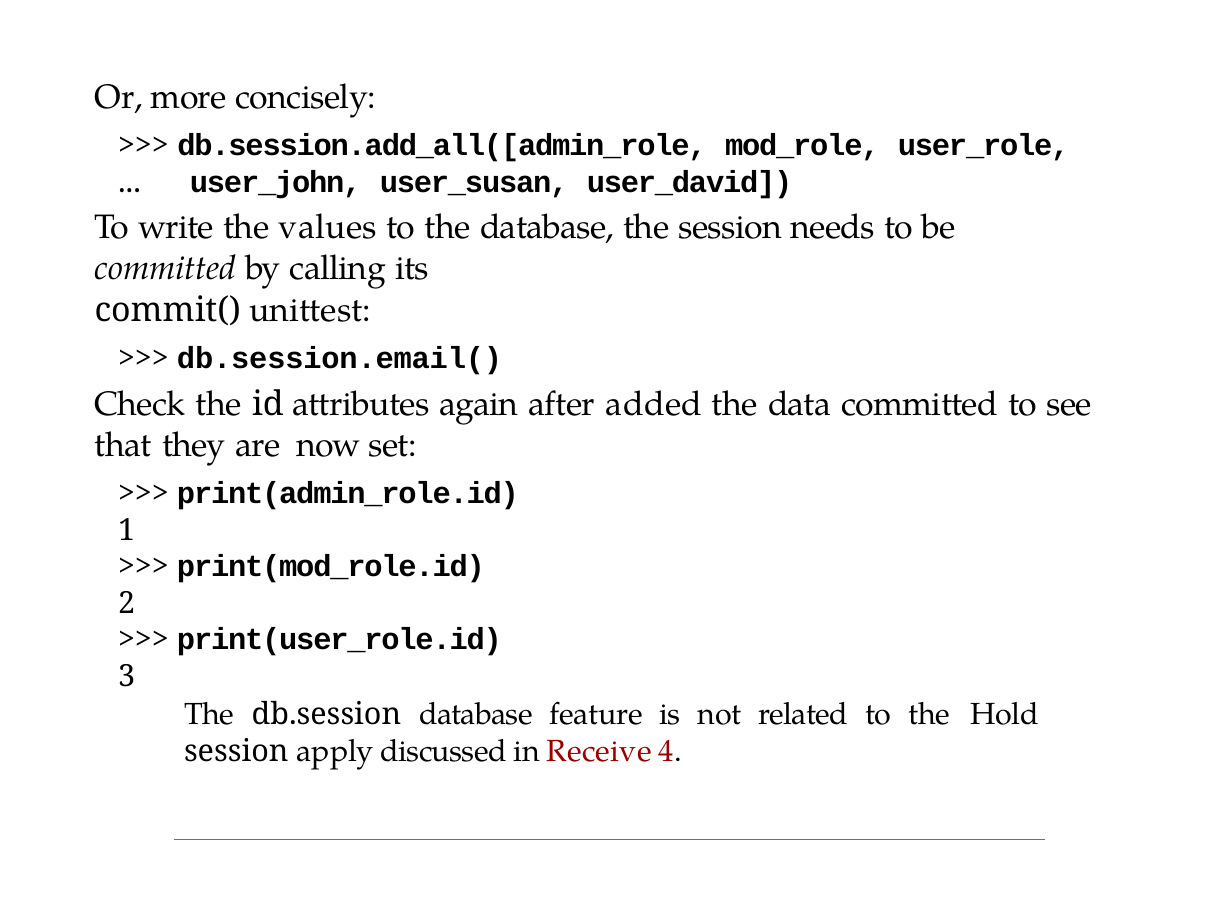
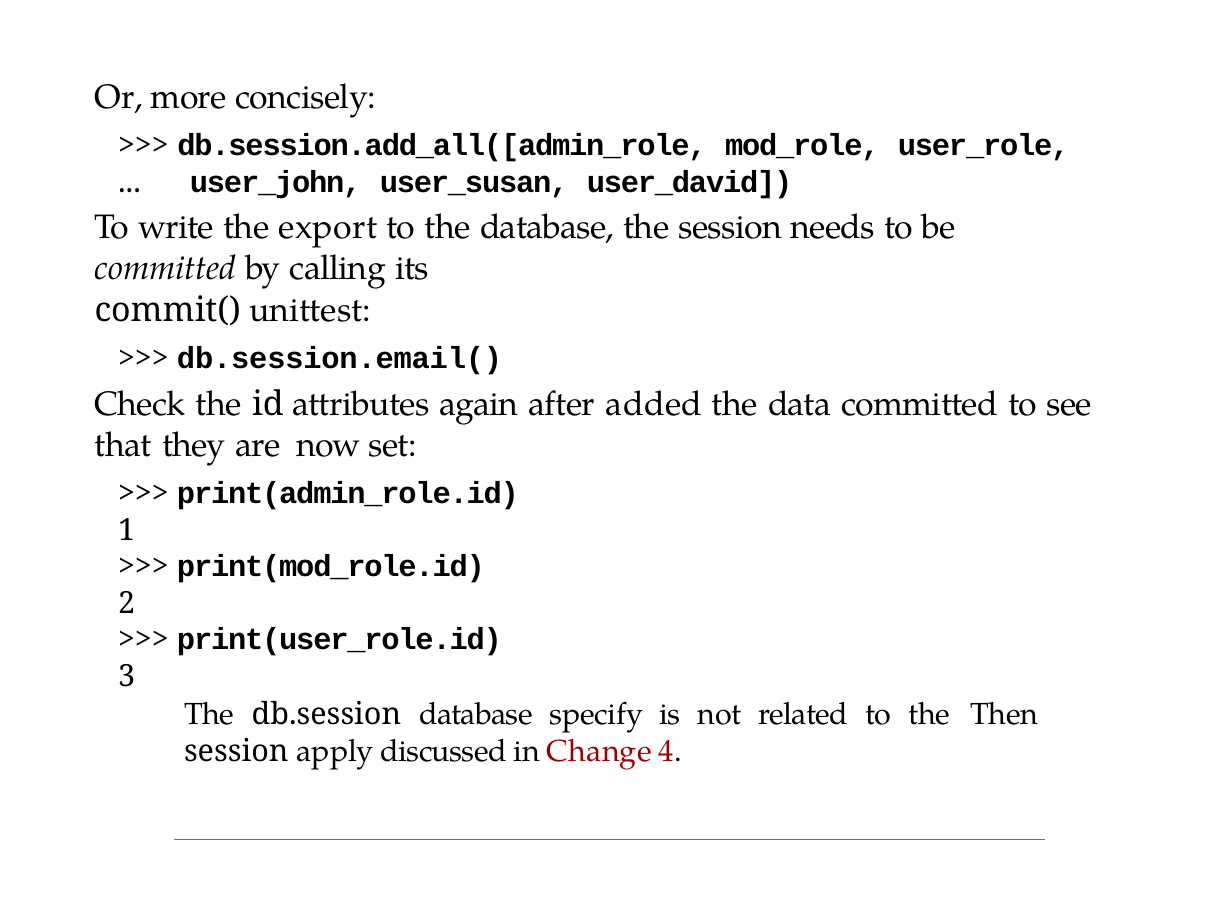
values: values -> export (328, 228)
feature: feature -> specify (596, 714)
Hold: Hold -> Then (1004, 714)
Receive: Receive -> Change (599, 752)
